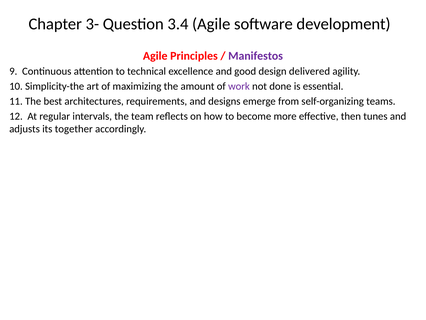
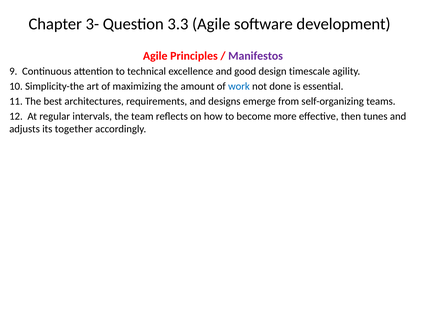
3.4: 3.4 -> 3.3 (178, 24)
delivered: delivered -> timescale (310, 71)
work colour: purple -> blue (239, 86)
